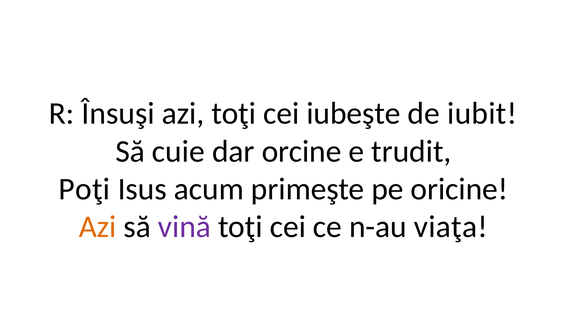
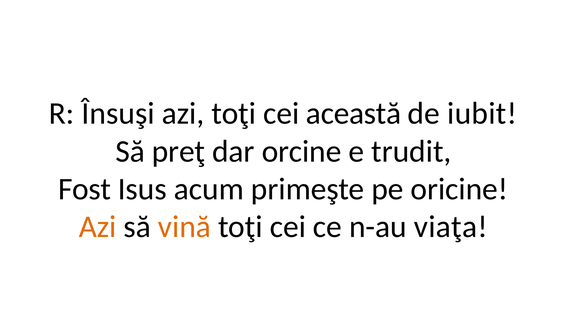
iubeşte: iubeşte -> această (354, 113)
cuie: cuie -> preţ (179, 151)
Poţi: Poţi -> Fost (85, 189)
vină colour: purple -> orange (185, 227)
